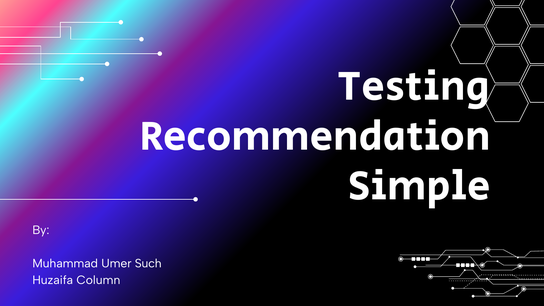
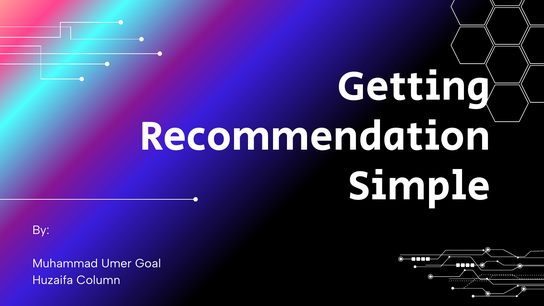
Testing: Testing -> Getting (414, 86)
Such: Such -> Goal (148, 263)
